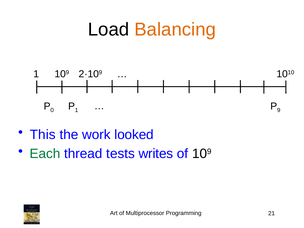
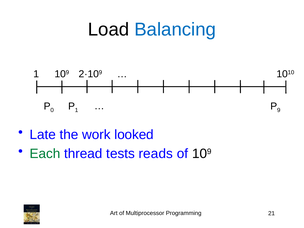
Balancing colour: orange -> blue (175, 29)
This: This -> Late (43, 135)
writes: writes -> reads (156, 154)
